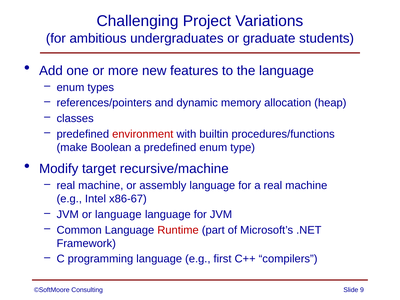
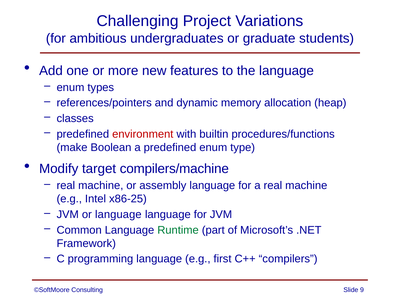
recursive/machine: recursive/machine -> compilers/machine (174, 169)
x86-67: x86-67 -> x86-25 (128, 199)
Runtime colour: red -> green (178, 230)
